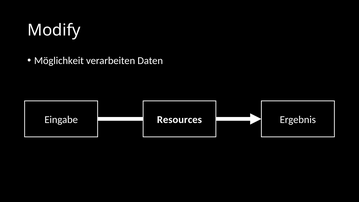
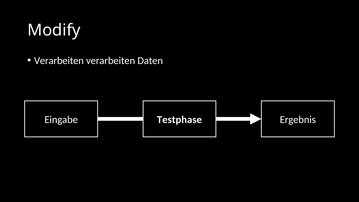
Möglichkeit: Möglichkeit -> Verarbeiten (59, 61)
Resources: Resources -> Testphase (179, 120)
